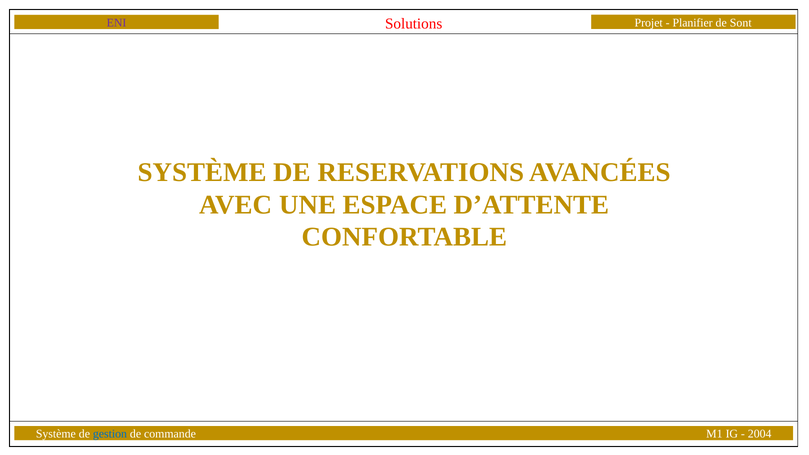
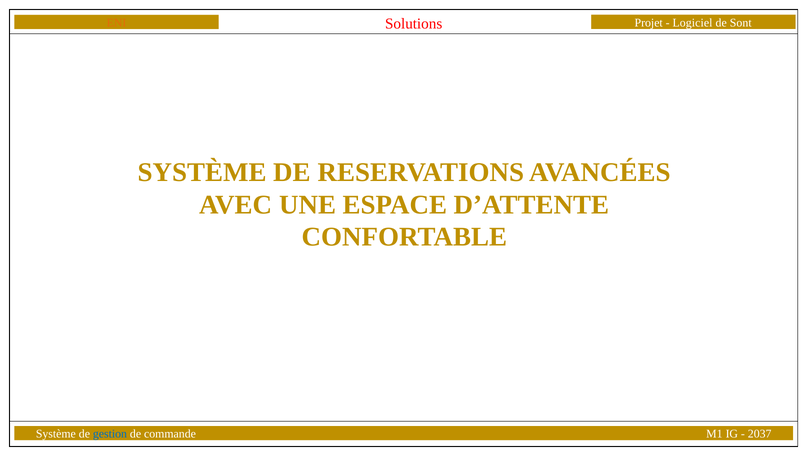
ENI colour: purple -> orange (117, 23)
Planifier: Planifier -> Logiciel (693, 23)
2004: 2004 -> 2037 (760, 434)
